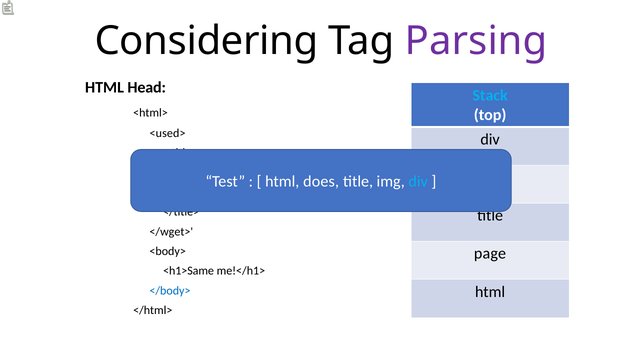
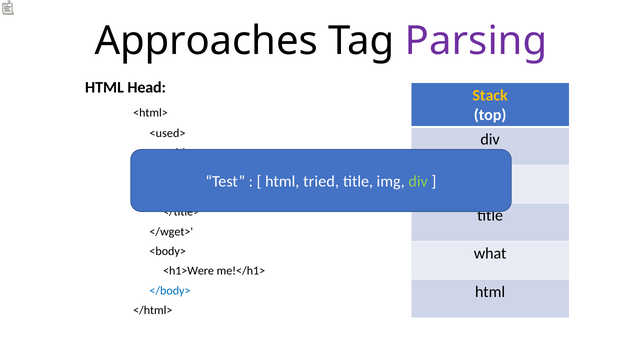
Considering: Considering -> Approaches (206, 41)
Stack colour: light blue -> yellow (490, 95)
does: does -> tried (321, 182)
div colour: light blue -> light green (418, 182)
page: page -> what (490, 254)
<h1>Same: <h1>Same -> <h1>Were (189, 271)
